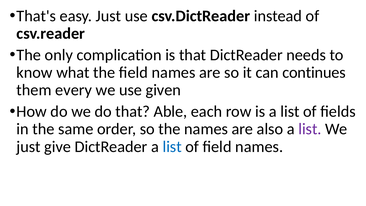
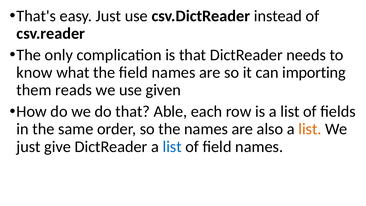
continues: continues -> importing (314, 72)
every: every -> reads (74, 90)
list colour: purple -> orange (310, 129)
